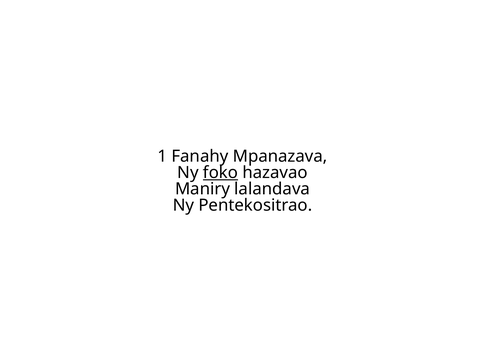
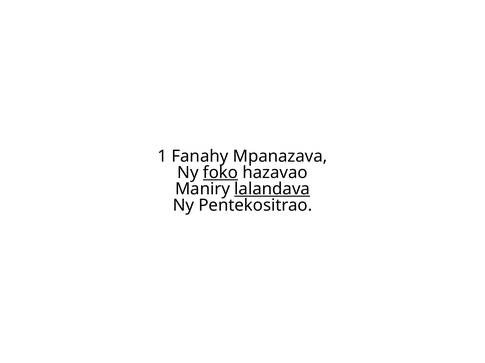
lalandava underline: none -> present (272, 189)
